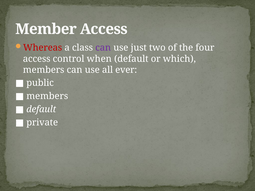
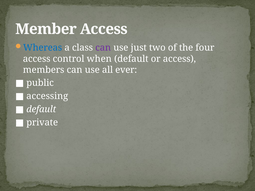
Whereas colour: red -> blue (43, 48)
or which: which -> access (179, 59)
members: members -> accessing (47, 96)
